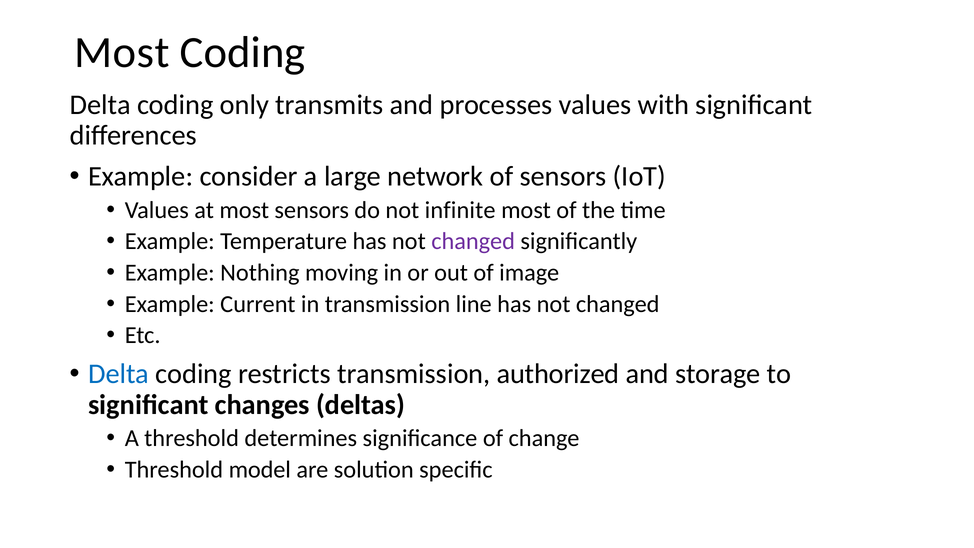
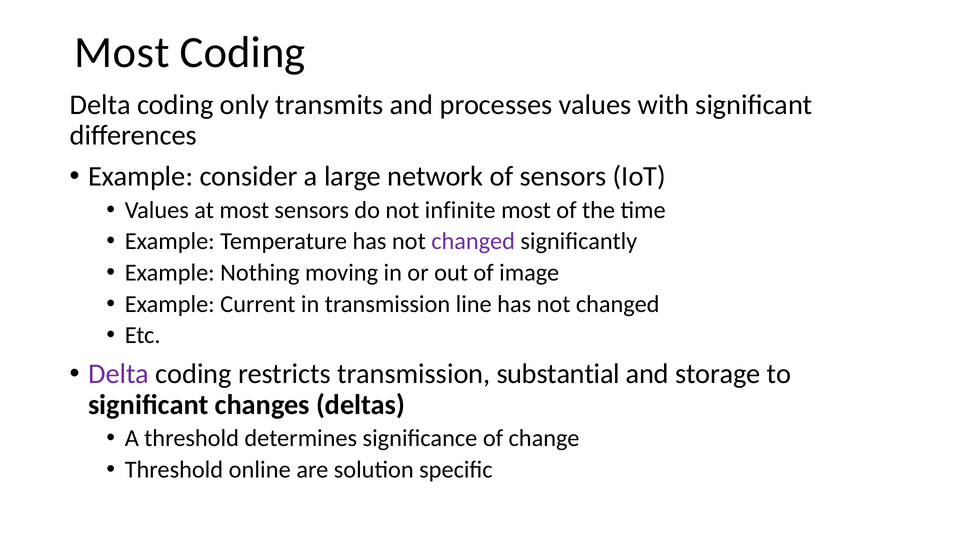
Delta colour: blue -> purple (119, 374)
authorized: authorized -> substantial (558, 374)
model: model -> online (260, 470)
